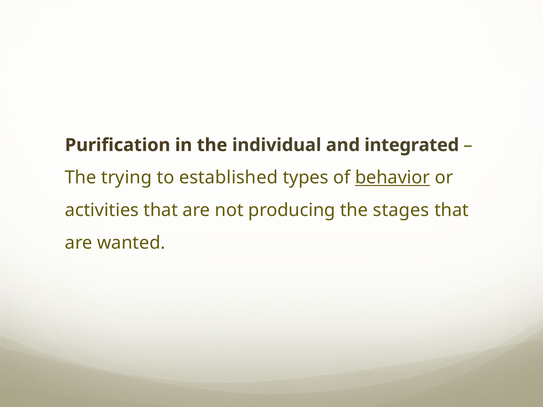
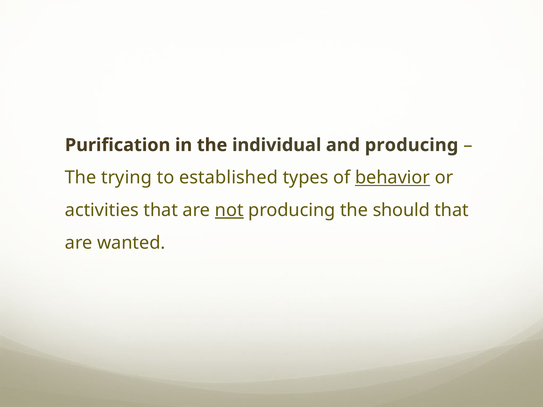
and integrated: integrated -> producing (412, 145)
not underline: none -> present (229, 210)
stages: stages -> should (401, 210)
